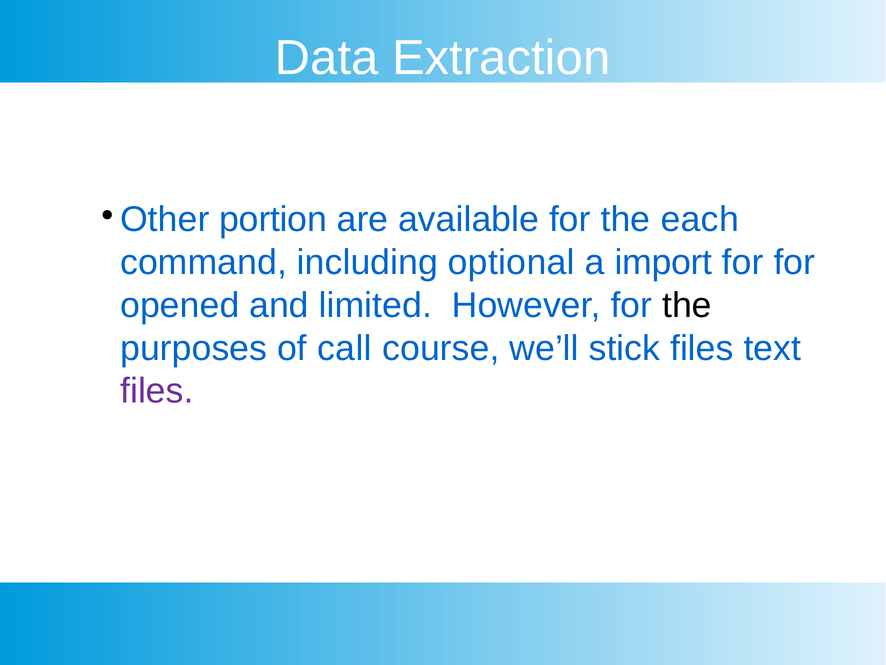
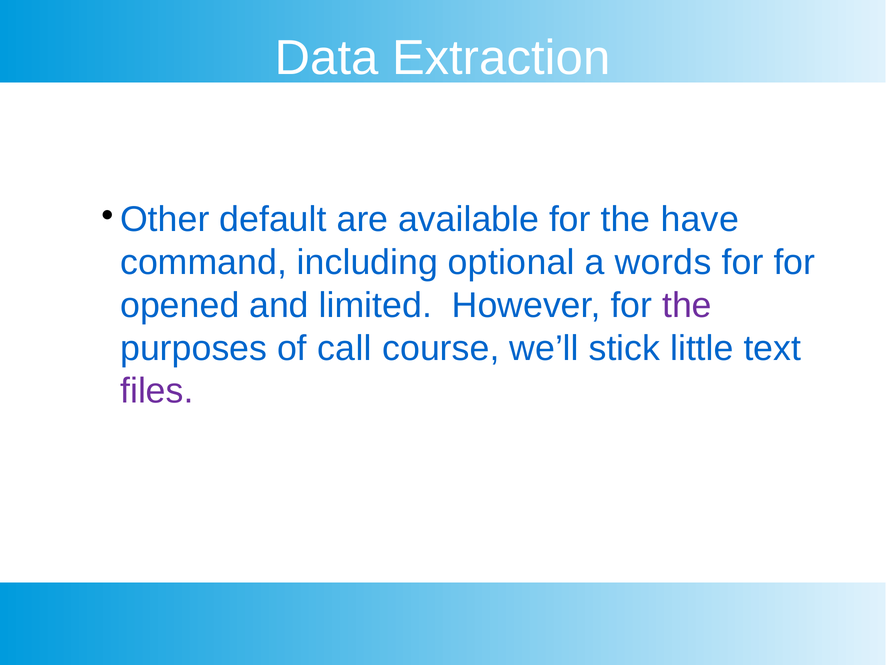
portion: portion -> default (273, 219)
each: each -> have (700, 219)
import: import -> words (663, 262)
the colour: black -> purple (687, 305)
stick files: files -> little (702, 348)
